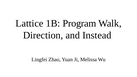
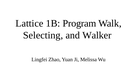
Direction: Direction -> Selecting (43, 35)
Instead: Instead -> Walker (97, 35)
